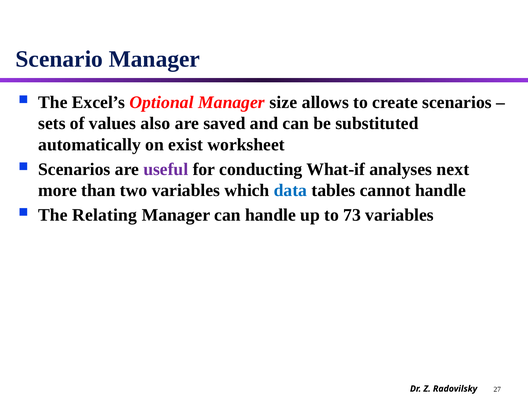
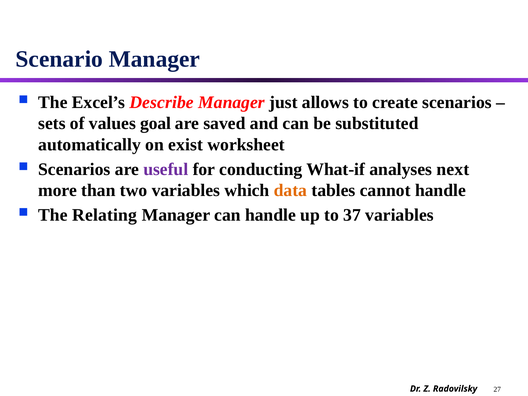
Optional: Optional -> Describe (162, 102)
size: size -> just (283, 102)
also: also -> goal (156, 123)
data colour: blue -> orange (290, 190)
73: 73 -> 37 (352, 215)
